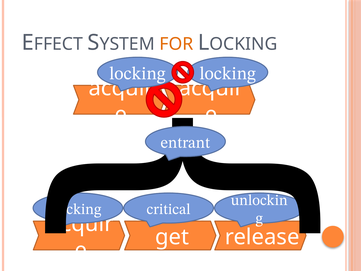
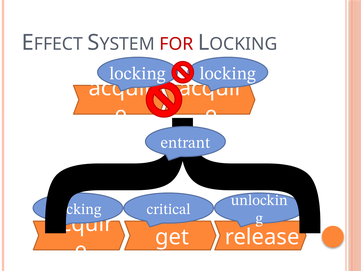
FOR colour: orange -> red (176, 44)
